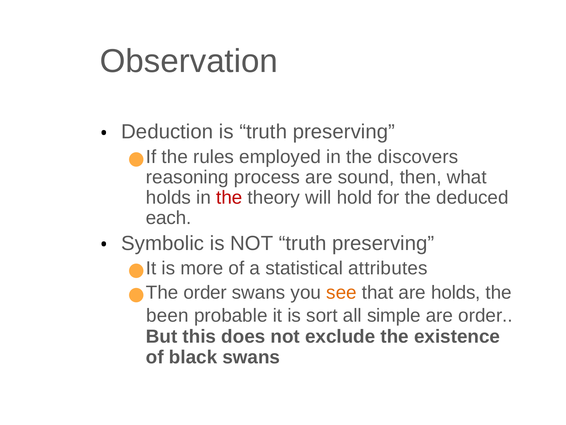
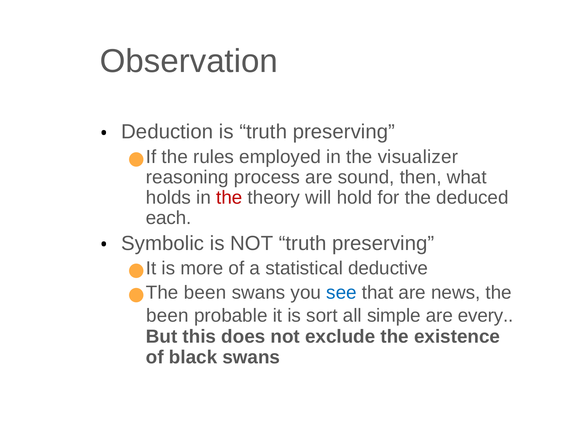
discovers: discovers -> visualizer (418, 157)
attributes: attributes -> deductive (388, 268)
order: order -> been (205, 292)
see colour: orange -> blue (341, 292)
are holds: holds -> news (456, 292)
are order: order -> every (486, 315)
